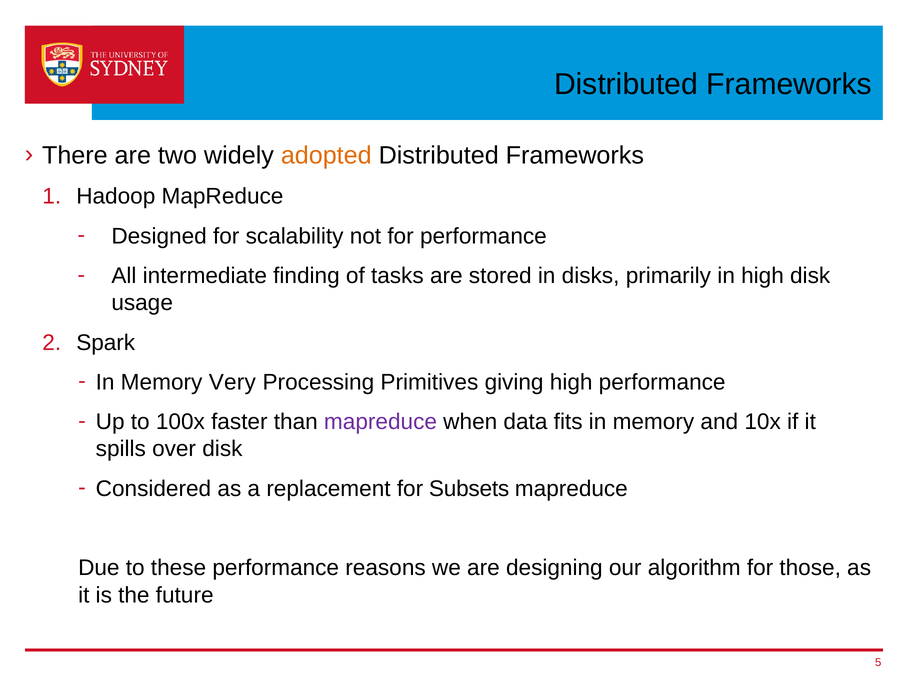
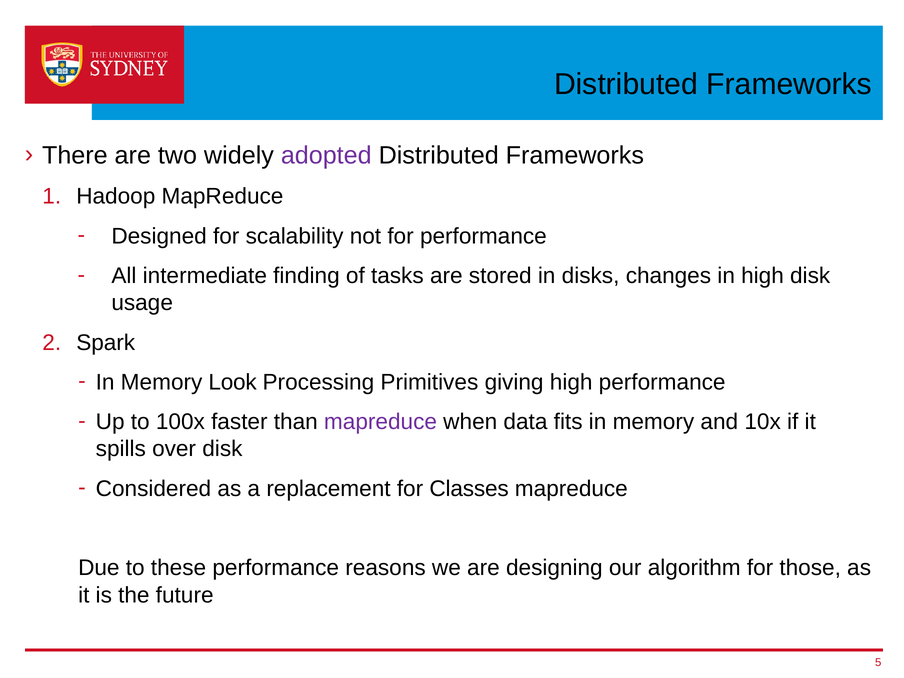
adopted colour: orange -> purple (326, 156)
primarily: primarily -> changes (668, 276)
Very: Very -> Look (233, 382)
Subsets: Subsets -> Classes (469, 489)
